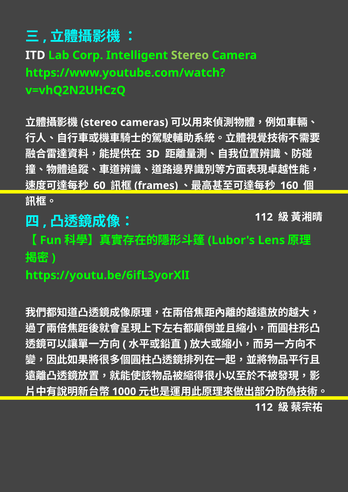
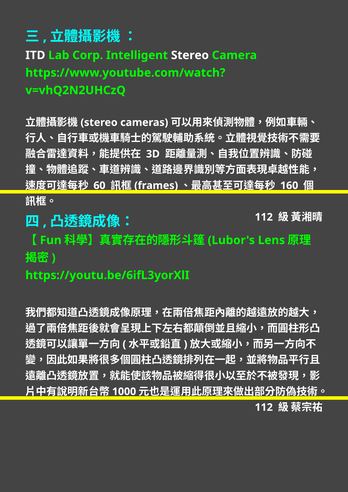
Stereo colour: light green -> white (190, 55)
